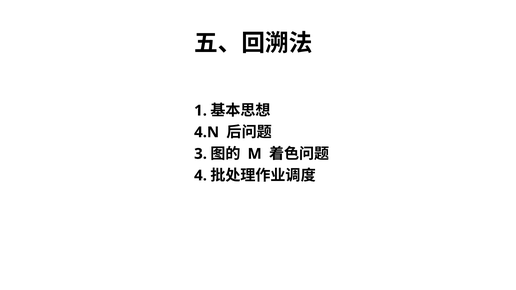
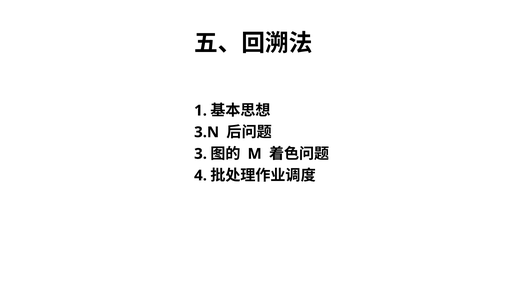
4.N: 4.N -> 3.N (207, 132)
